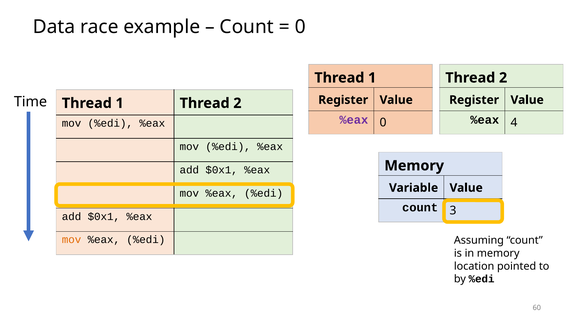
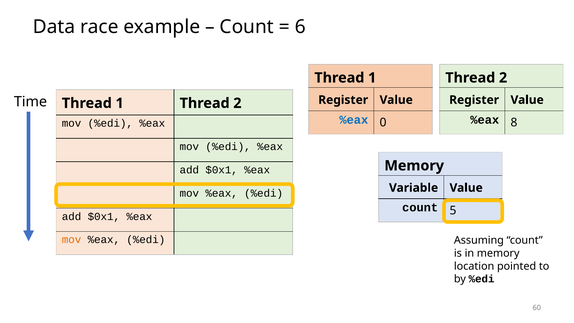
0: 0 -> 6 (300, 27)
%eax colour: purple -> blue (354, 120)
4: 4 -> 8 (514, 123)
3: 3 -> 5 (453, 210)
